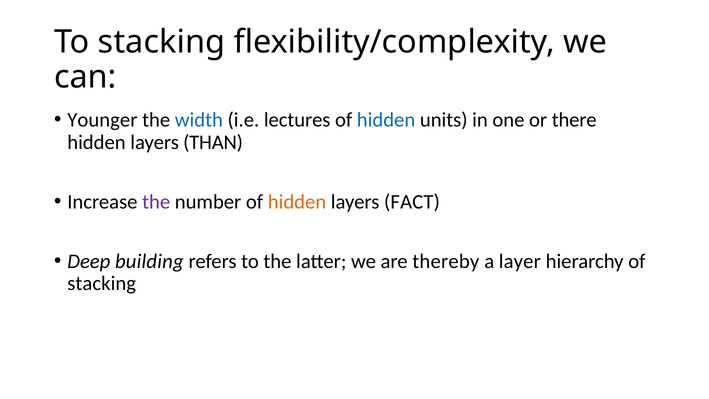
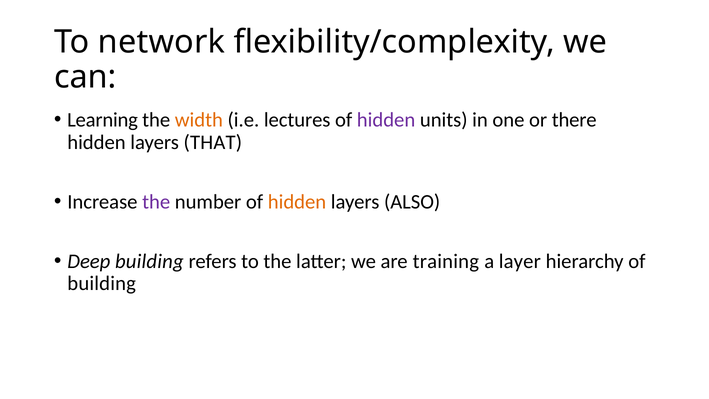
To stacking: stacking -> network (161, 42)
Younger: Younger -> Learning (103, 120)
width colour: blue -> orange (199, 120)
hidden colour: blue -> purple (386, 120)
THAN: THAN -> THAT (213, 142)
FACT: FACT -> ALSO (412, 202)
thereby: thereby -> training (446, 261)
stacking: stacking -> building (102, 283)
